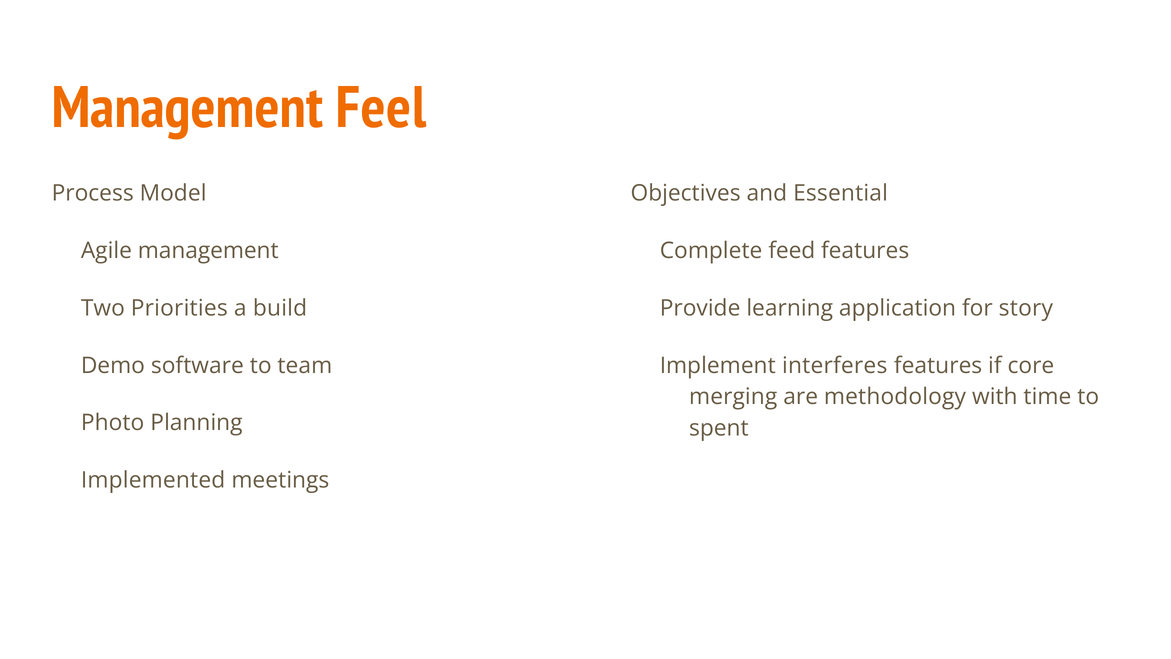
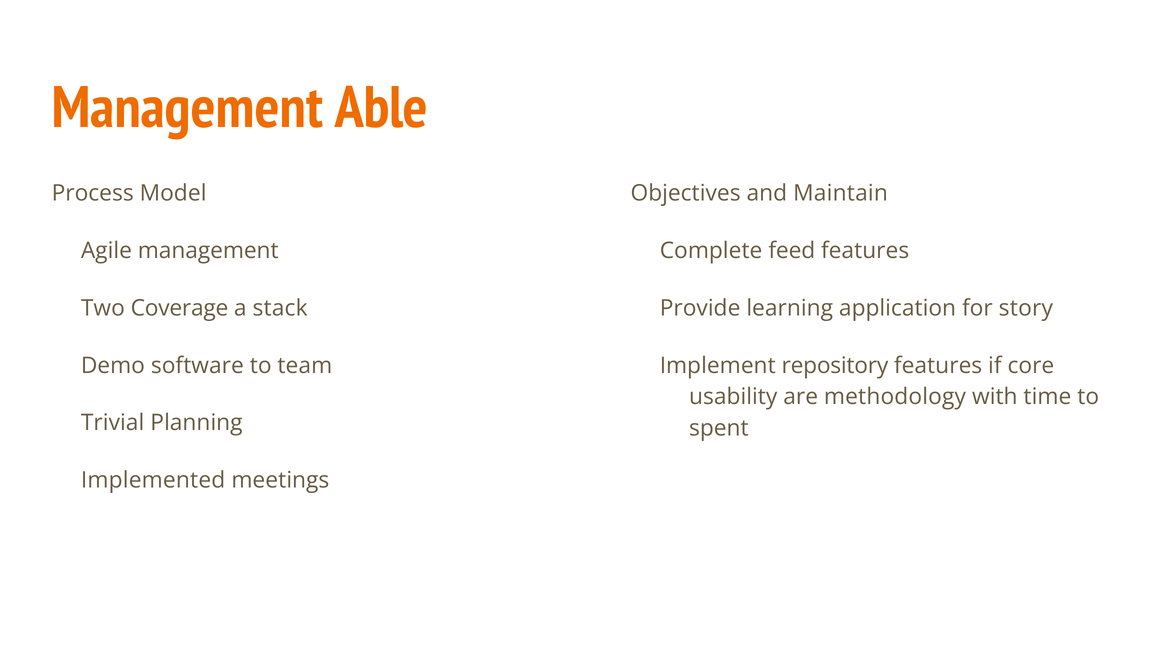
Feel: Feel -> Able (381, 108)
Essential: Essential -> Maintain (841, 193)
Priorities: Priorities -> Coverage (179, 308)
build: build -> stack (280, 308)
interferes: interferes -> repository (835, 365)
merging: merging -> usability (733, 397)
Photo: Photo -> Trivial (113, 423)
